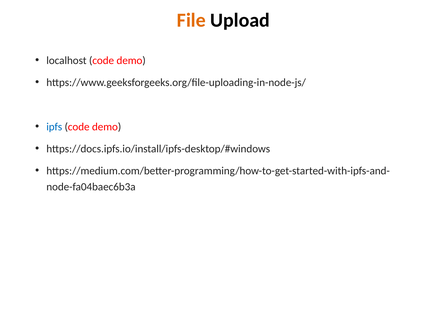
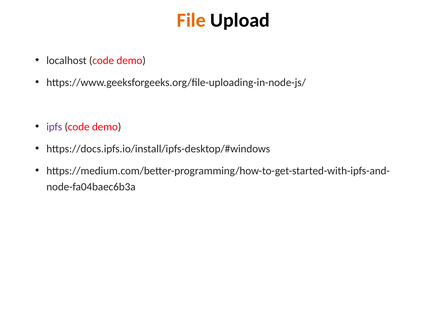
ipfs colour: blue -> purple (54, 127)
